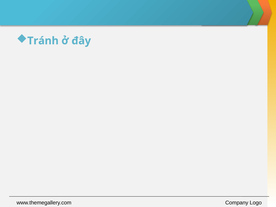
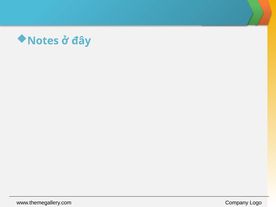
Tránh: Tránh -> Notes (43, 41)
